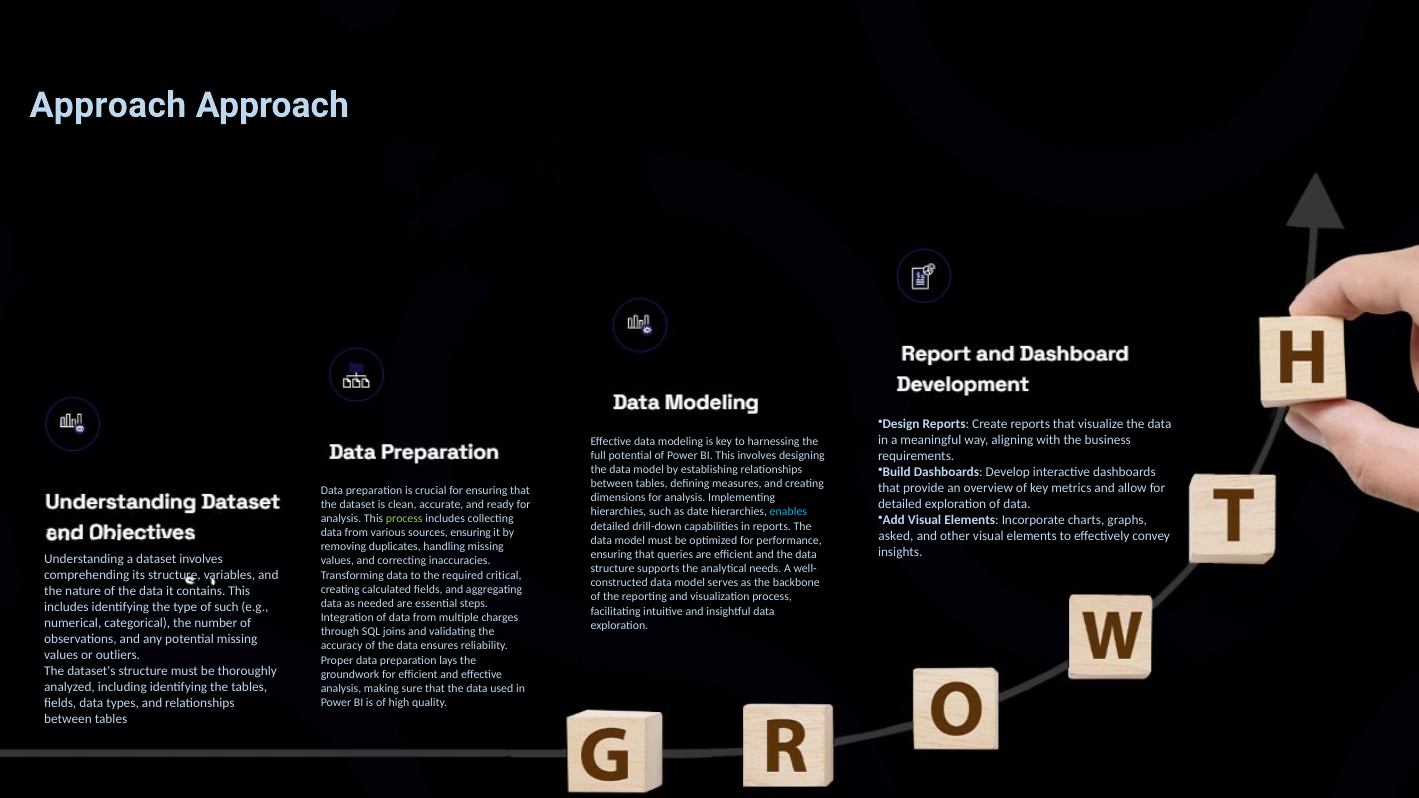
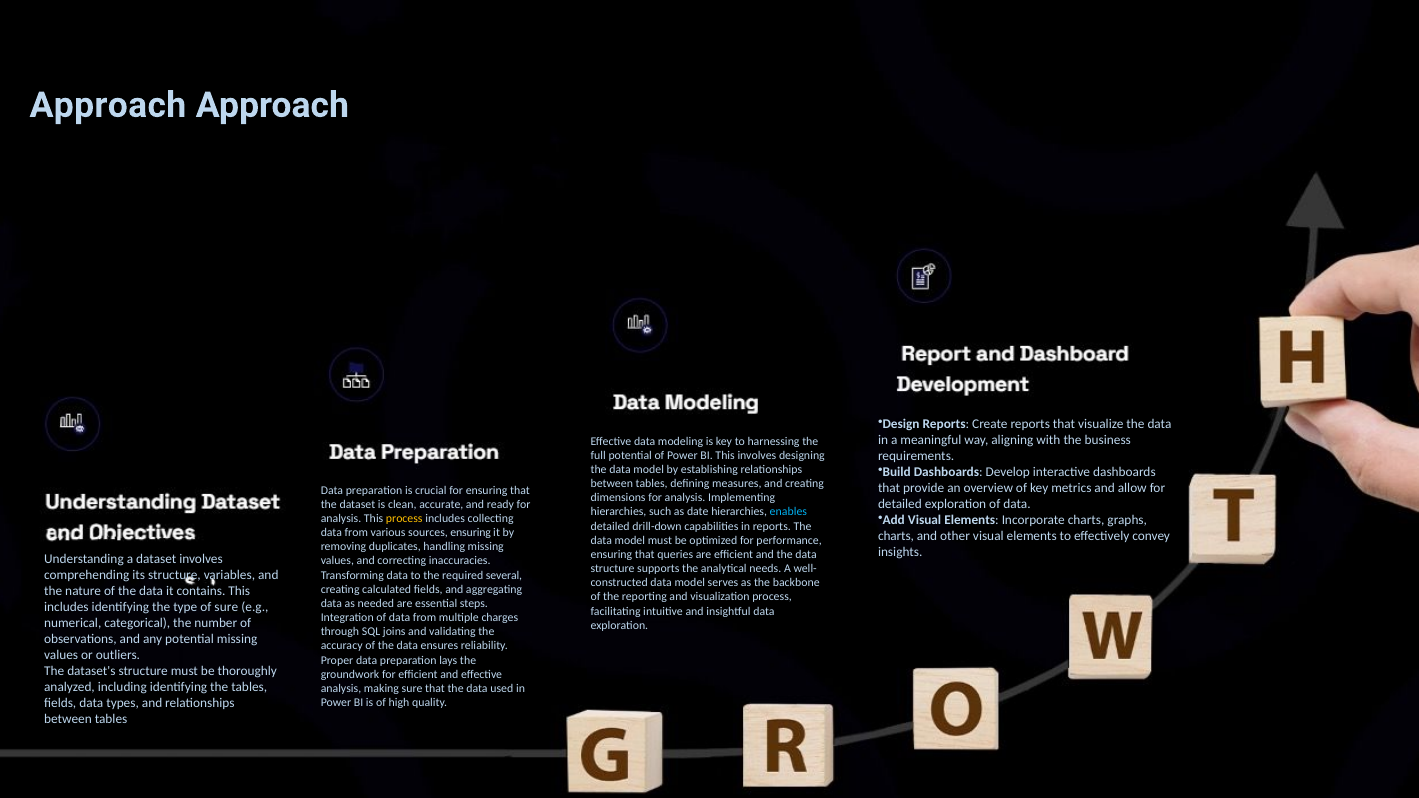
process colour: light green -> yellow (404, 519)
asked: asked -> charts (896, 536)
critical: critical -> several (504, 575)
of such: such -> sure (226, 607)
